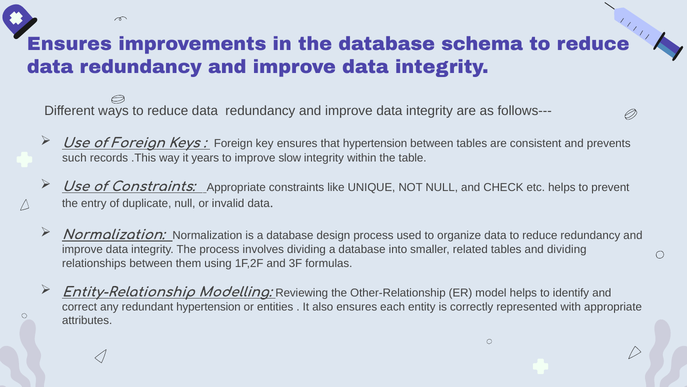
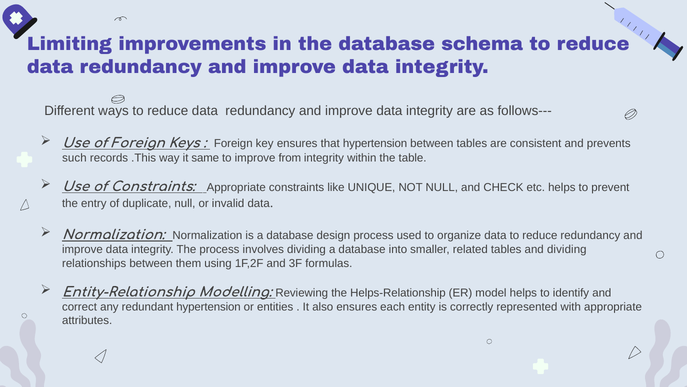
Ensures: Ensures -> Limiting (69, 44)
years: years -> same (205, 158)
slow: slow -> from (290, 158)
Other-Relationship: Other-Relationship -> Helps-Relationship (398, 292)
